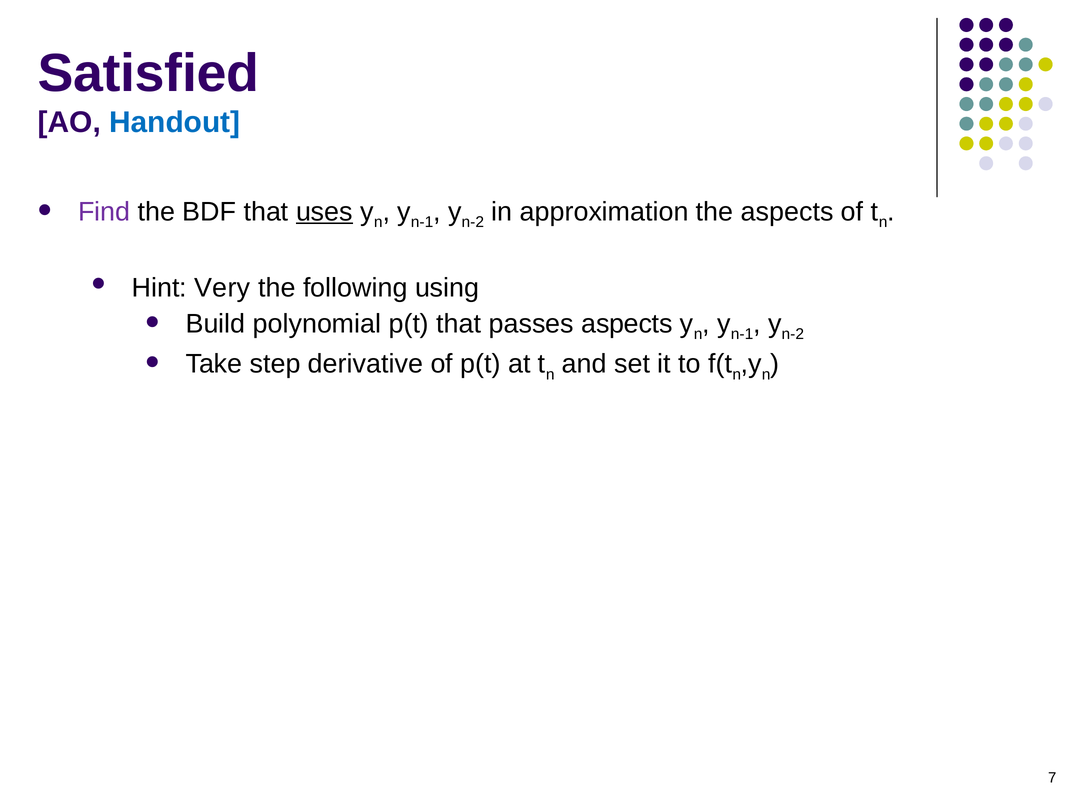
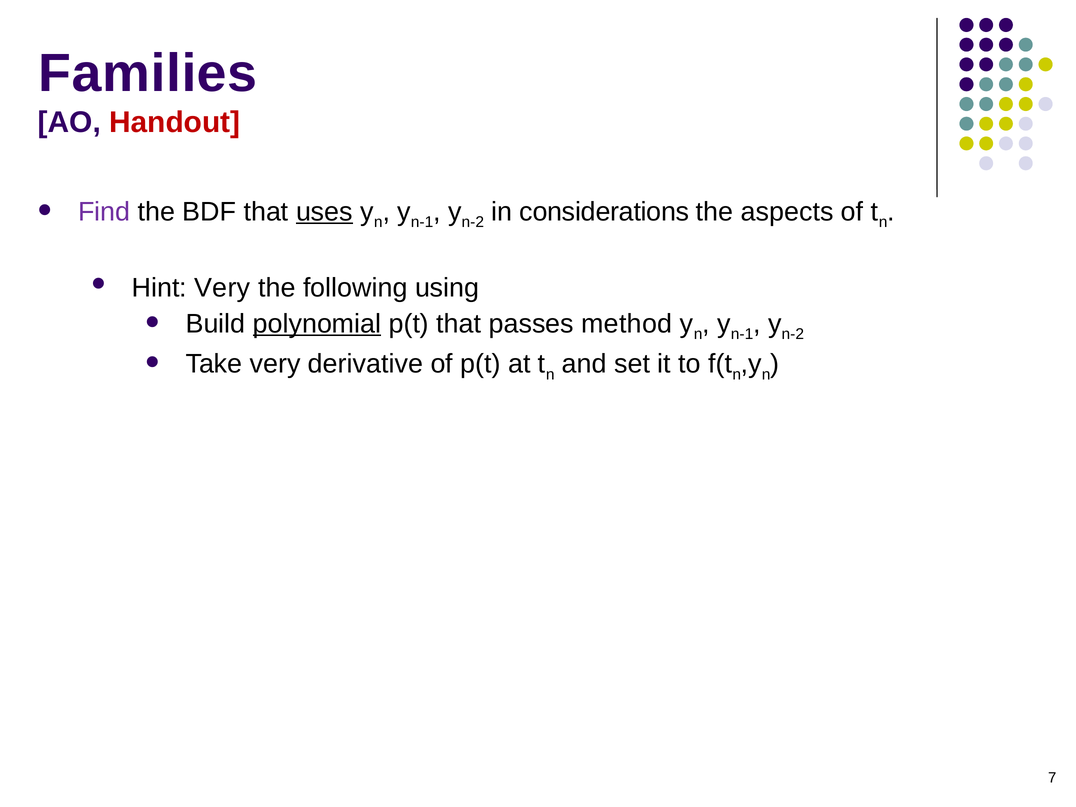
Satisfied: Satisfied -> Families (148, 74)
Handout colour: blue -> red (175, 122)
approximation: approximation -> considerations (604, 212)
polynomial underline: none -> present (317, 324)
passes aspects: aspects -> method (627, 324)
Take step: step -> very (275, 364)
